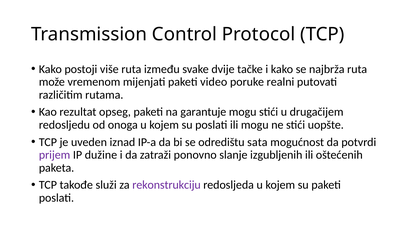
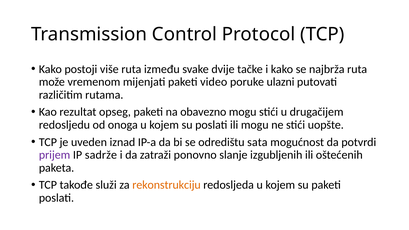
realni: realni -> ulazni (281, 82)
garantuje: garantuje -> obavezno (203, 112)
dužine: dužine -> sadrže (101, 155)
rekonstrukciju colour: purple -> orange (166, 185)
